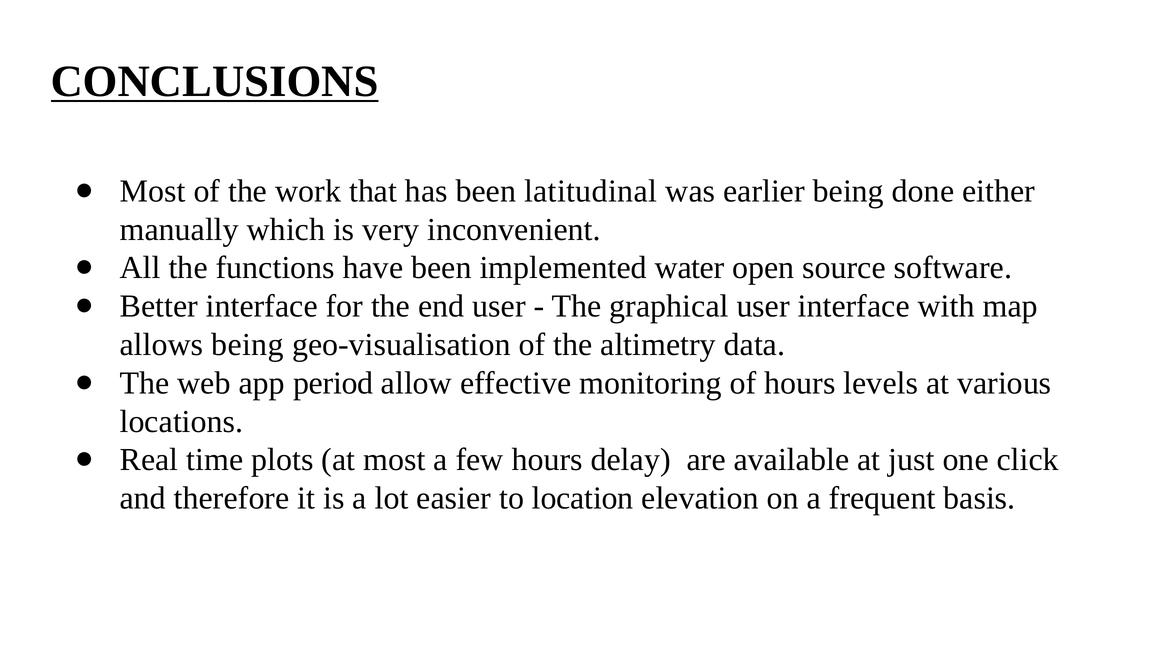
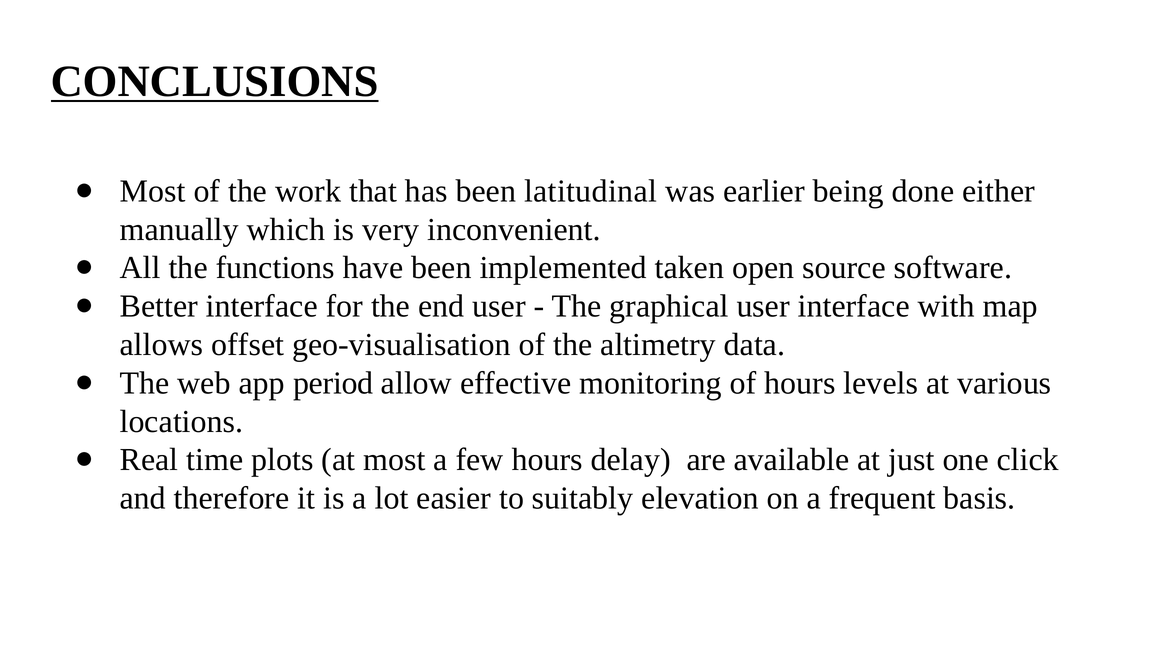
water: water -> taken (689, 268)
allows being: being -> offset (248, 344)
location: location -> suitably (583, 498)
